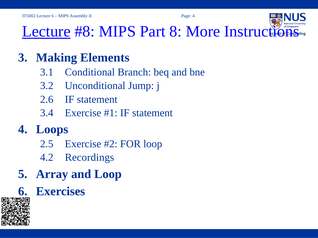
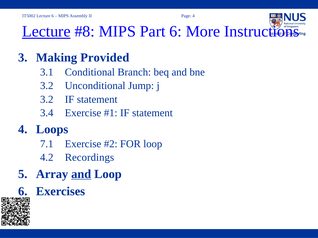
Part 8: 8 -> 6 (176, 32)
Elements: Elements -> Provided (105, 58)
2.6: 2.6 -> 3.2 (47, 99)
2.5: 2.5 -> 7.1 (47, 144)
and underline: none -> present (81, 174)
